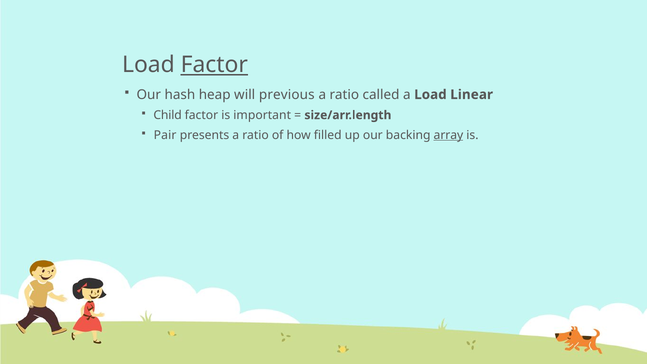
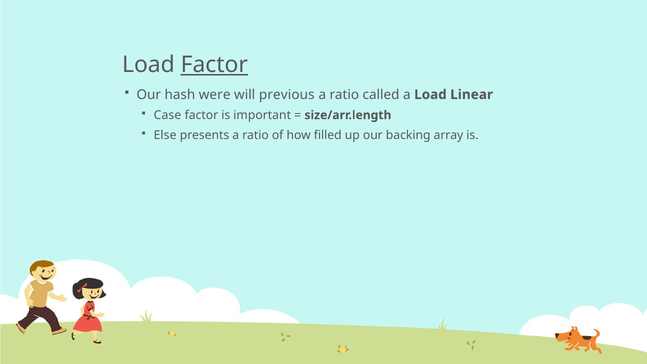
heap: heap -> were (215, 95)
Child: Child -> Case (167, 115)
Pair: Pair -> Else (165, 135)
array underline: present -> none (448, 135)
